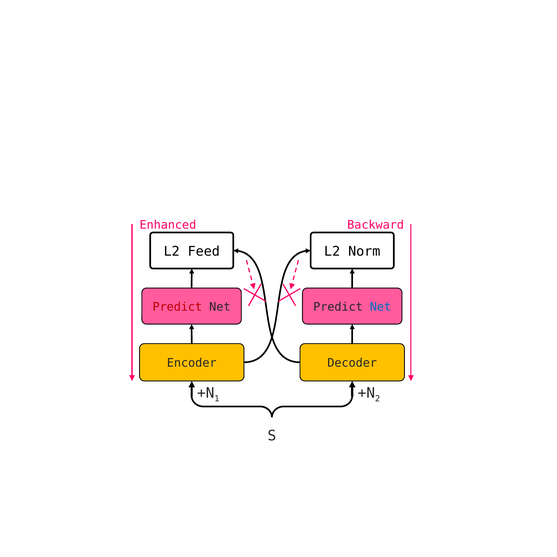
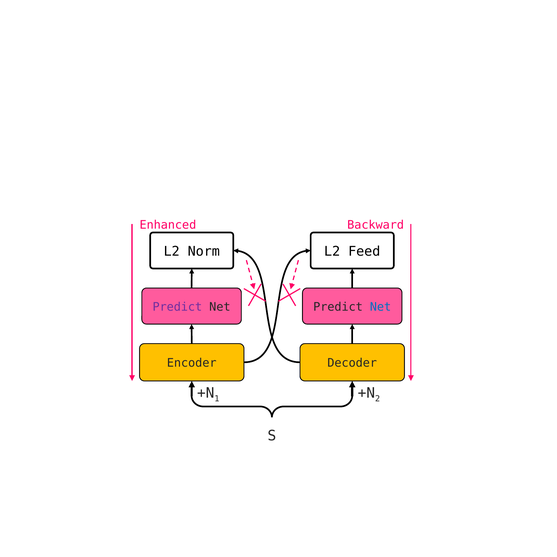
Feed: Feed -> Norm (204, 251)
Norm: Norm -> Feed (364, 251)
Predict colour: red -> purple (177, 307)
